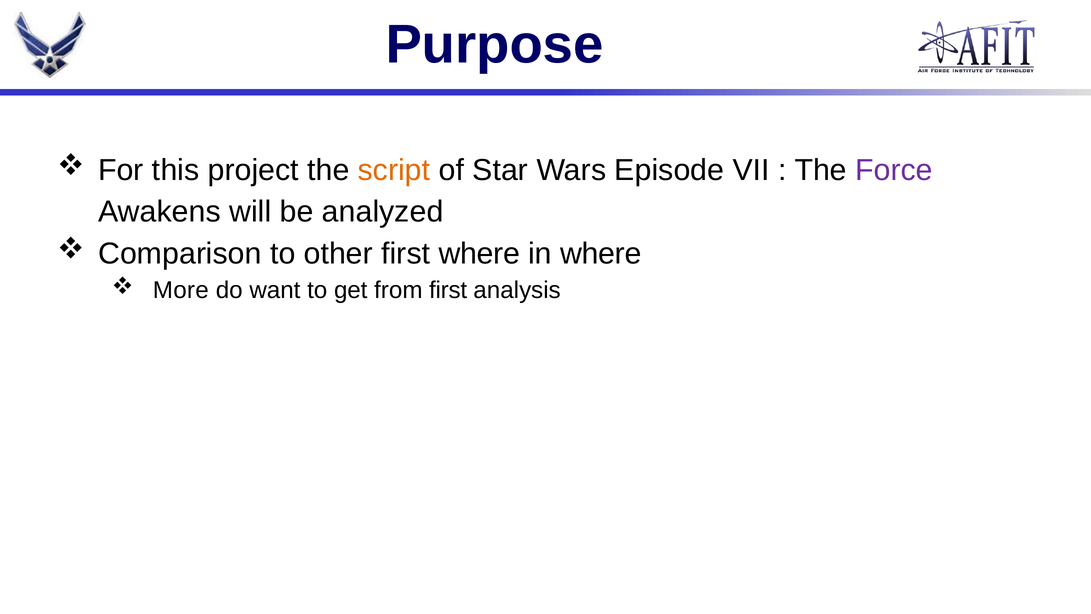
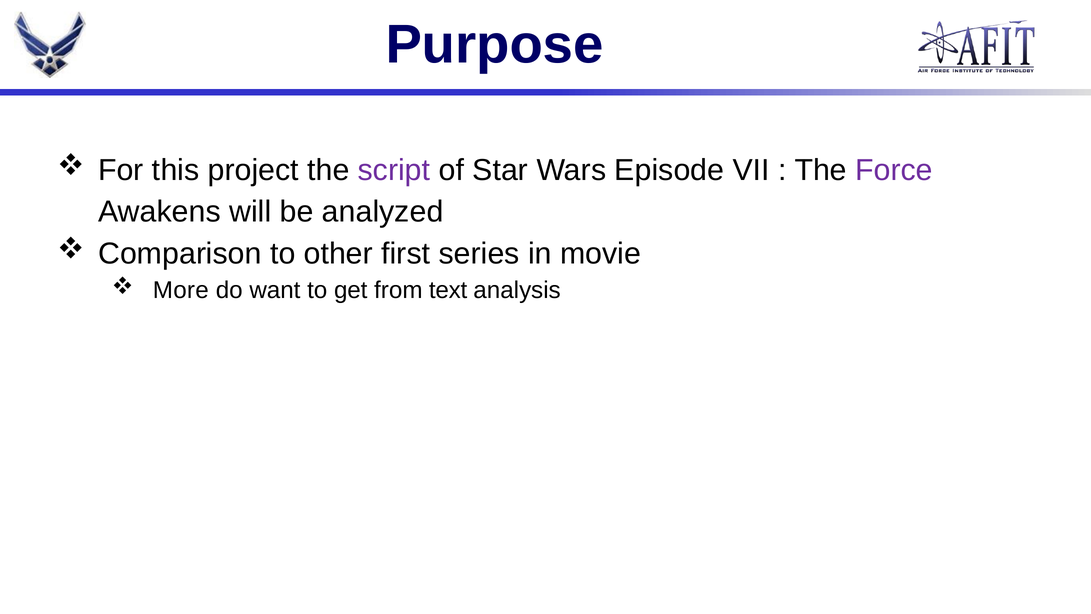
script colour: orange -> purple (394, 170)
first where: where -> series (479, 254)
in where: where -> movie (601, 254)
from first: first -> text (448, 290)
